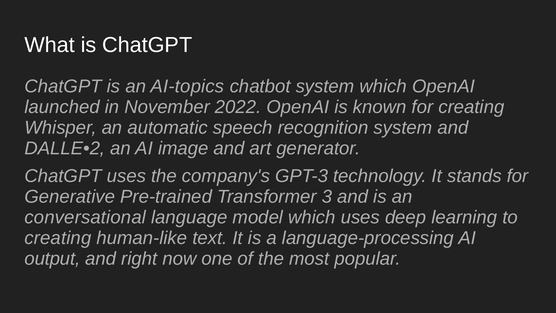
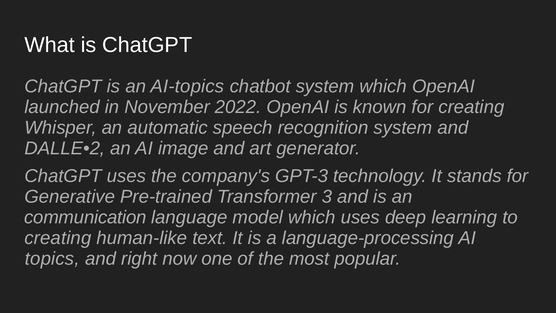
conversational: conversational -> communication (85, 217)
output: output -> topics (52, 259)
